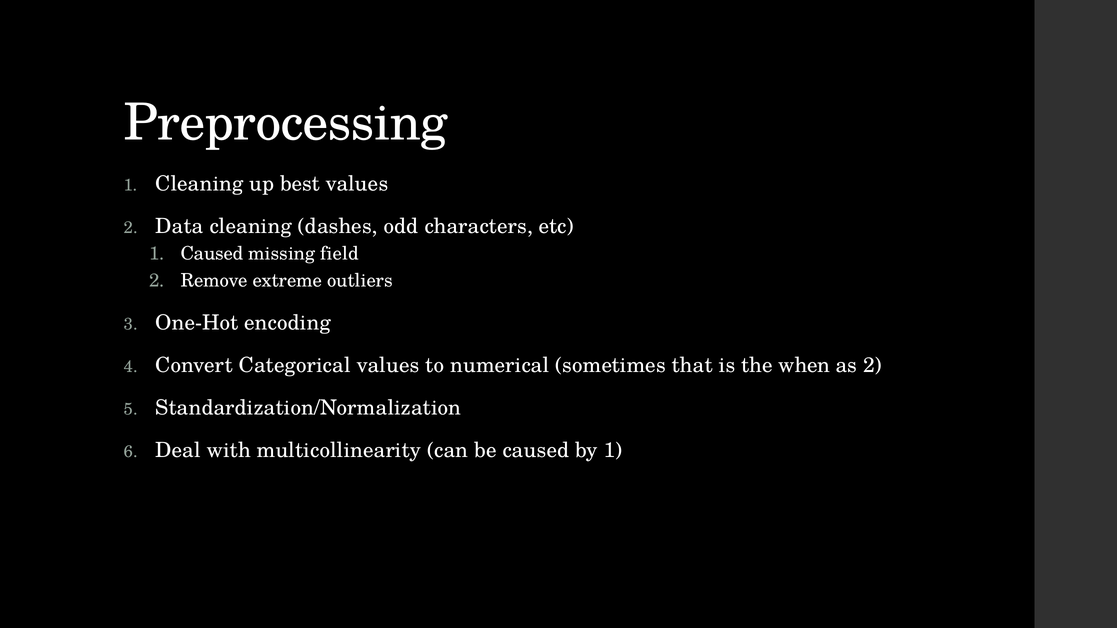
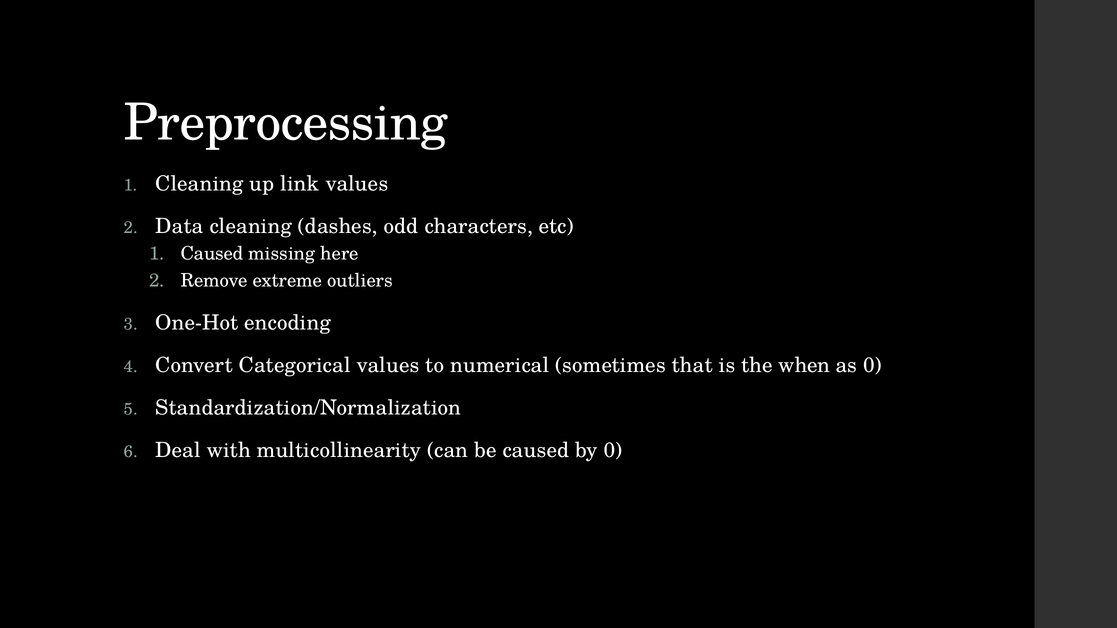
best: best -> link (300, 184)
field: field -> here (340, 254)
as 2: 2 -> 0 (872, 366)
by 1: 1 -> 0 (613, 451)
